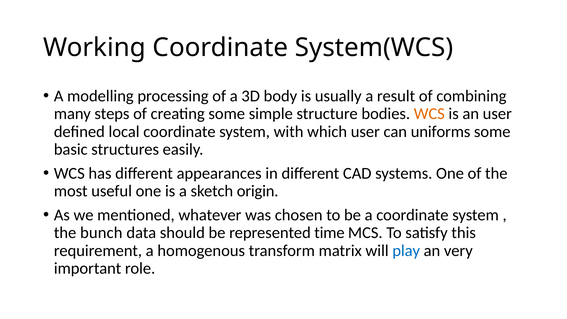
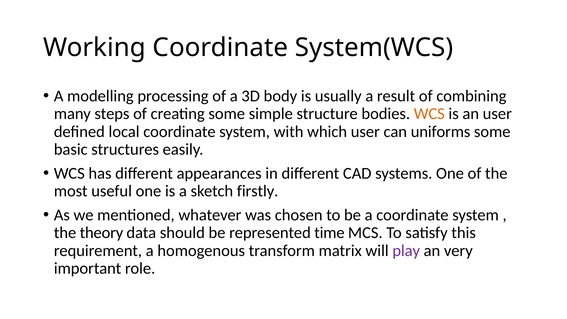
origin: origin -> firstly (258, 191)
bunch: bunch -> theory (101, 233)
play colour: blue -> purple (406, 251)
